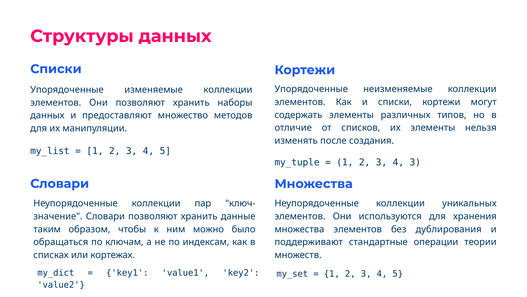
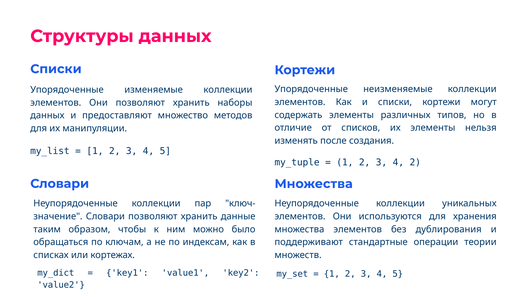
4 3: 3 -> 2 (415, 162)
